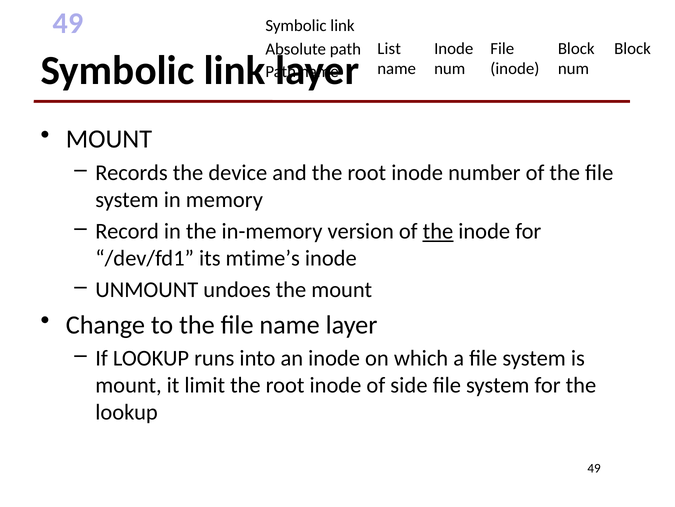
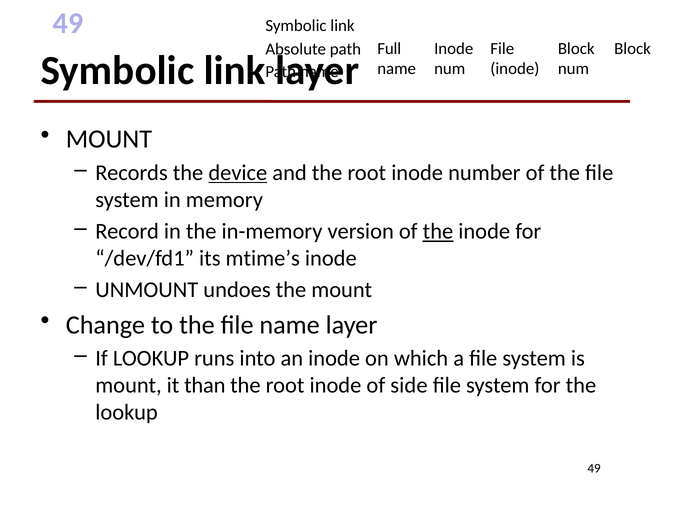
List: List -> Full (389, 48)
device underline: none -> present (238, 173)
limit: limit -> than (205, 385)
